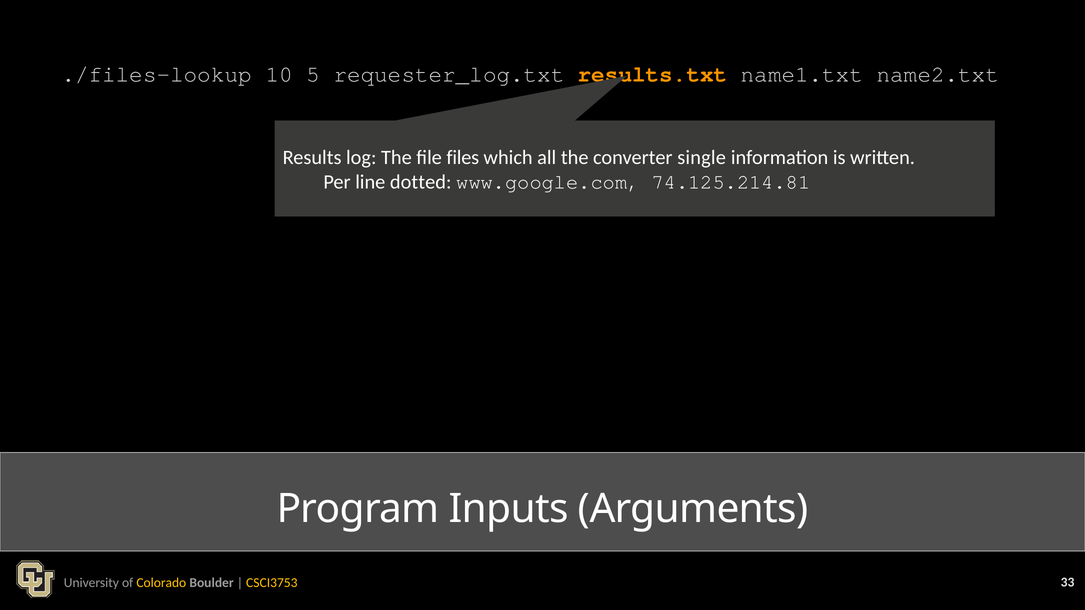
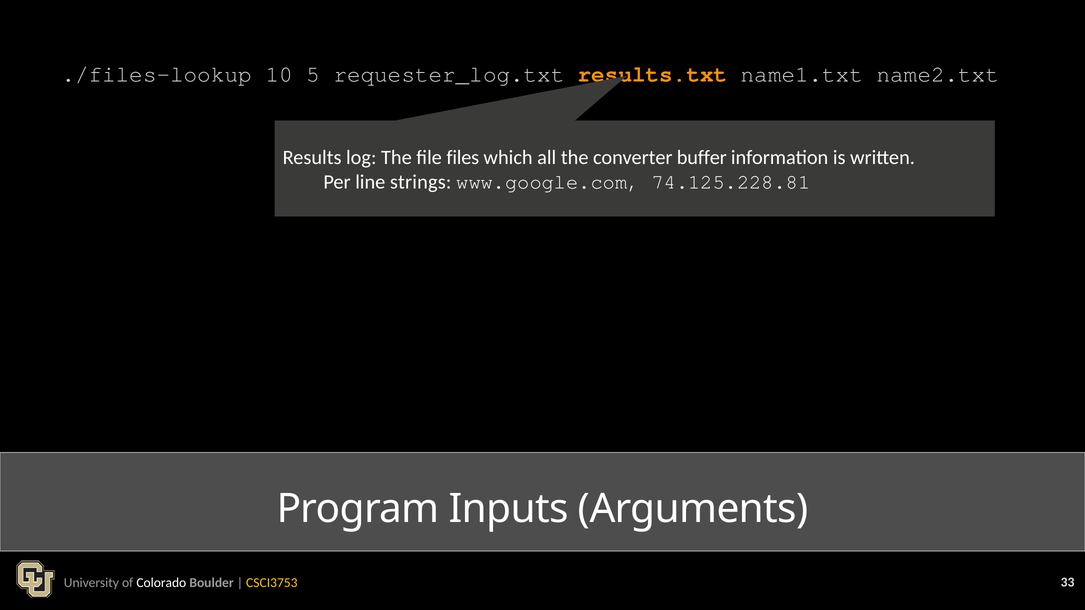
single: single -> buffer (702, 158)
dotted: dotted -> strings (421, 182)
74.125.214.81: 74.125.214.81 -> 74.125.228.81 (731, 182)
Colorado colour: yellow -> white (161, 583)
